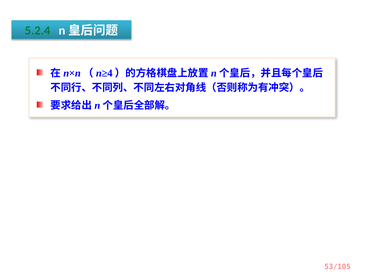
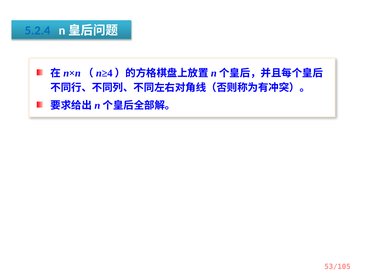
5.2.4 colour: green -> blue (37, 31)
